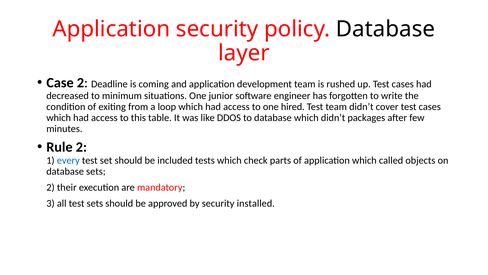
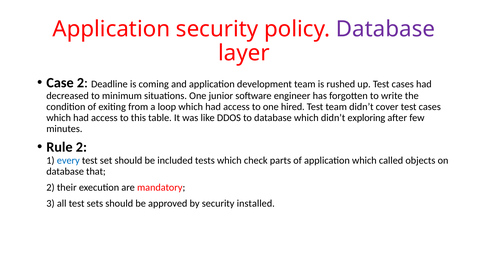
Database colour: black -> purple (386, 29)
packages: packages -> exploring (366, 118)
database sets: sets -> that (96, 171)
